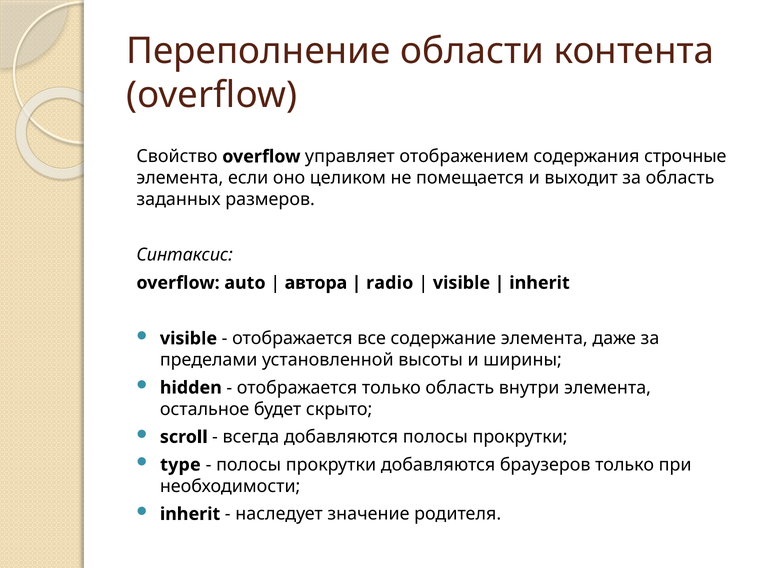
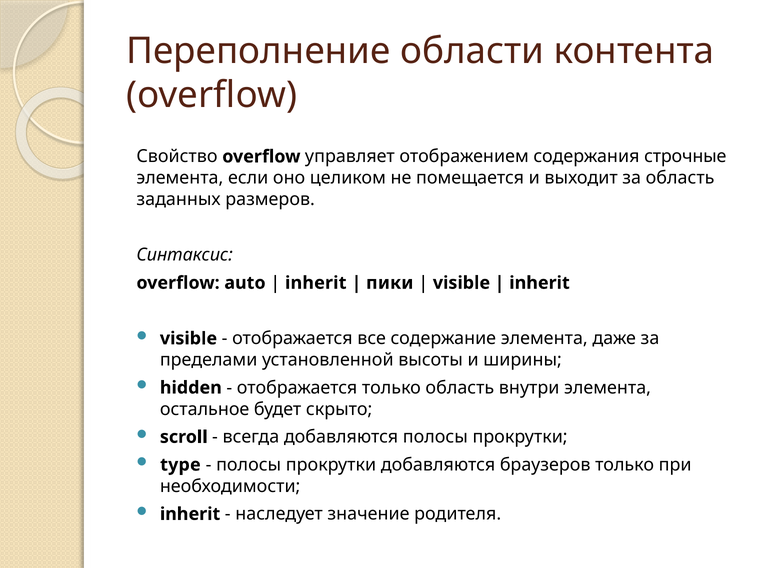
автора: автора -> inherit (316, 283)
radio: radio -> пики (390, 283)
